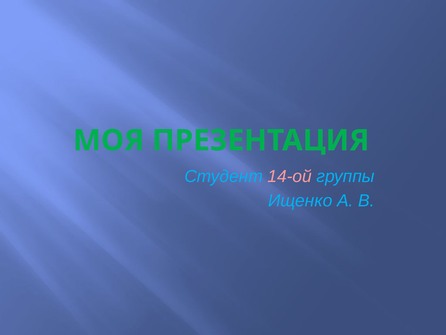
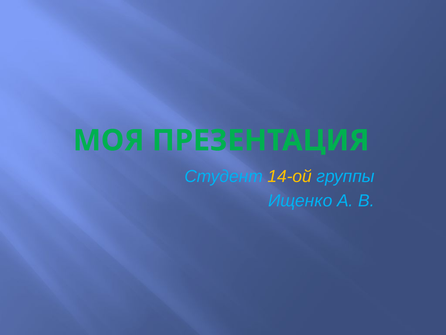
14-ой colour: pink -> yellow (290, 176)
